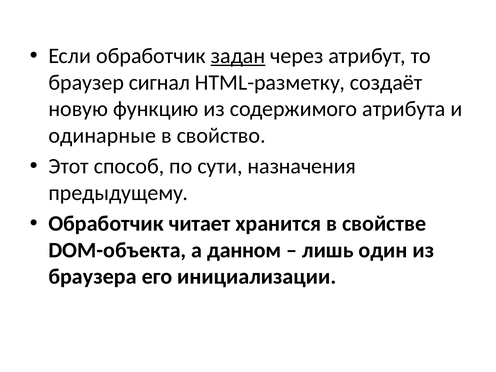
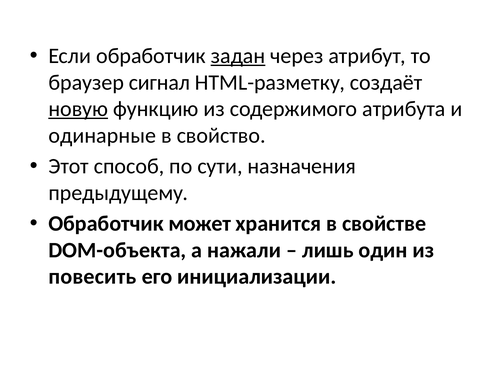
новую underline: none -> present (78, 109)
читает: читает -> может (200, 224)
данном: данном -> нажали (244, 250)
браузера: браузера -> повесить (92, 277)
